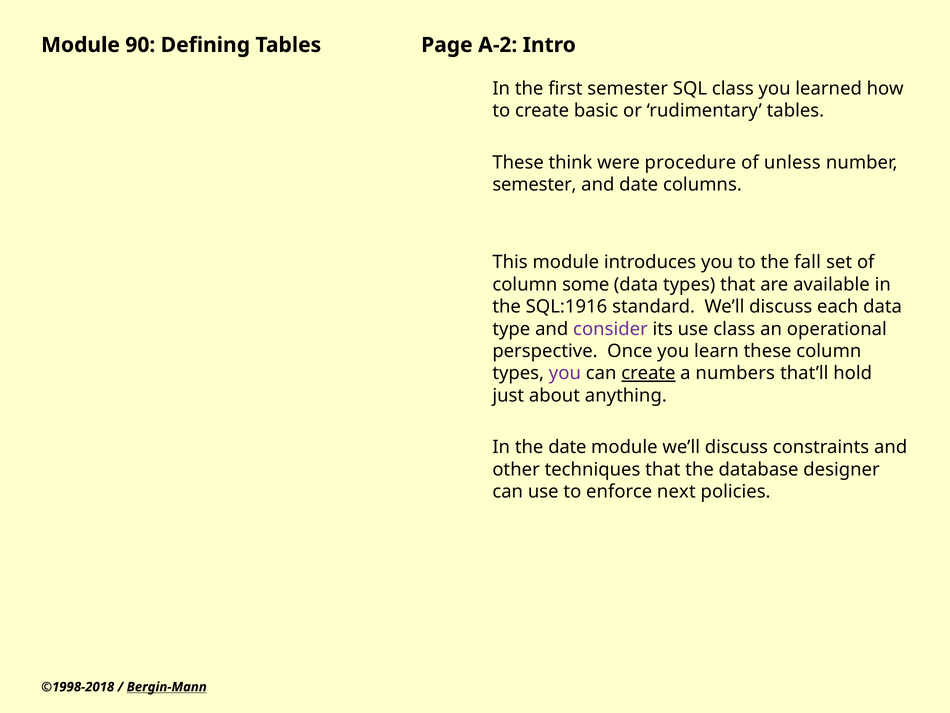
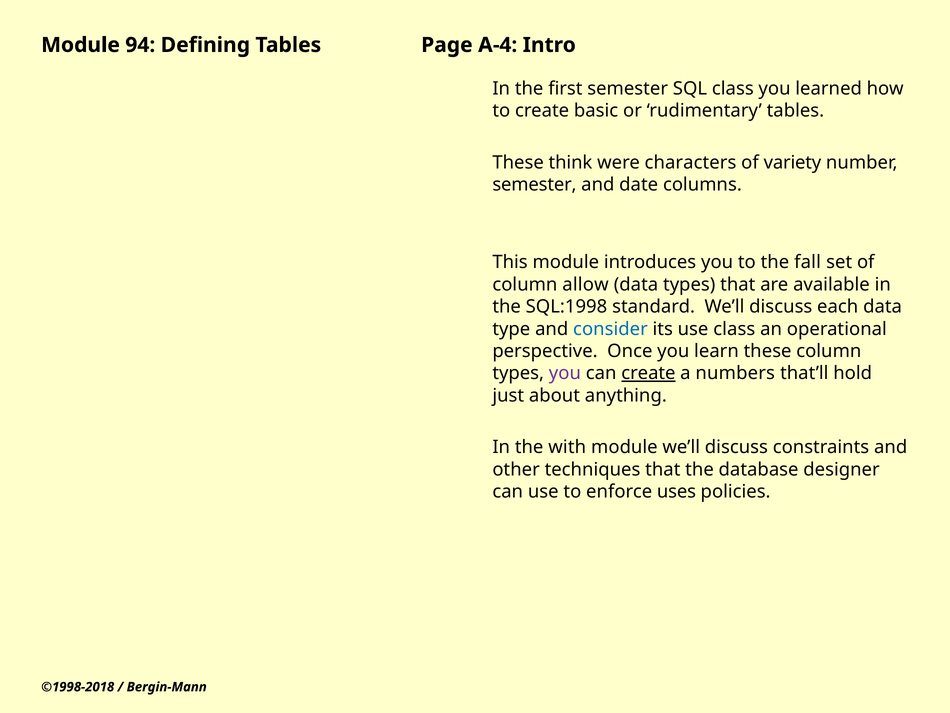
90: 90 -> 94 (140, 45)
A-2: A-2 -> A-4 (498, 45)
procedure: procedure -> characters (690, 162)
unless: unless -> variety (792, 162)
some: some -> allow (586, 284)
SQL:1916: SQL:1916 -> SQL:1998 (566, 307)
consider colour: purple -> blue (610, 329)
the date: date -> with (567, 447)
next: next -> uses (676, 491)
Bergin-Mann underline: present -> none (167, 687)
